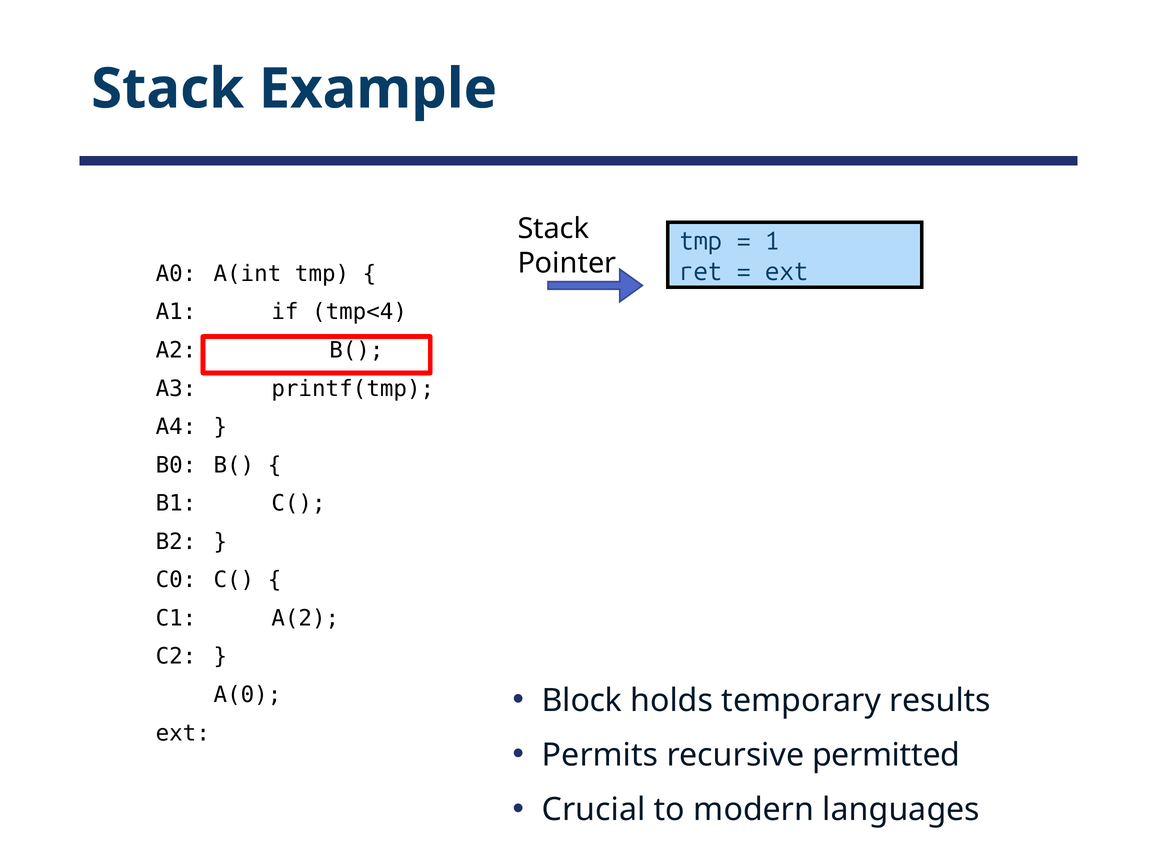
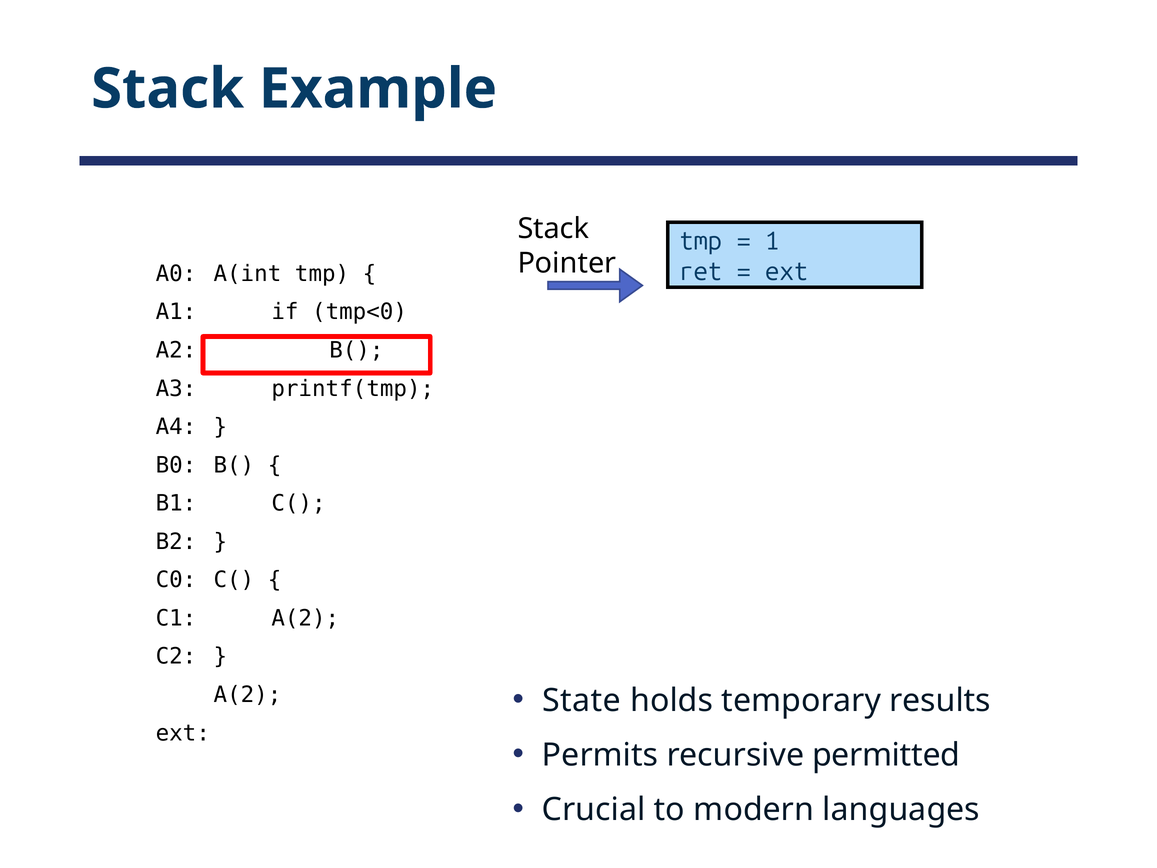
tmp<4: tmp<4 -> tmp<0 (360, 312)
Block: Block -> State (582, 700)
A(0: A(0 -> A(2 (247, 695)
